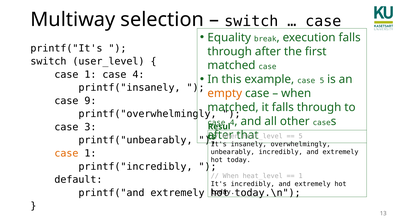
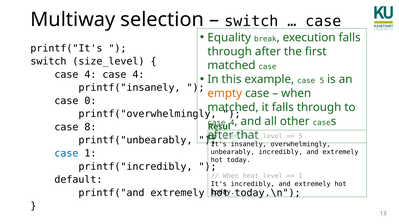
user_level: user_level -> size_level (108, 62)
1: 1 -> 4 (90, 75)
9: 9 -> 0 (90, 101)
3: 3 -> 8 (90, 127)
case colour: orange -> blue (66, 154)
